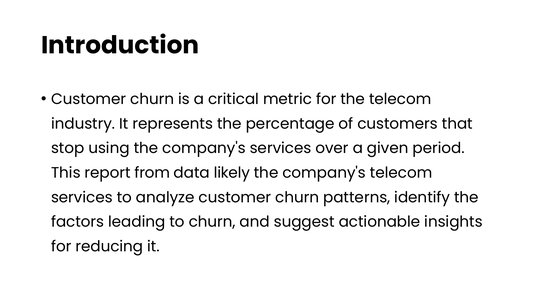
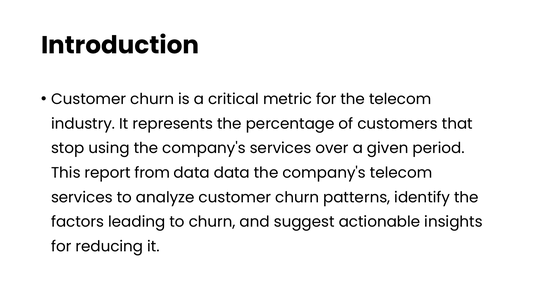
data likely: likely -> data (232, 173)
